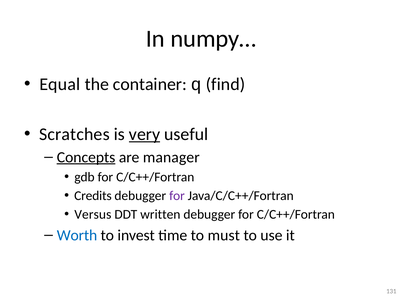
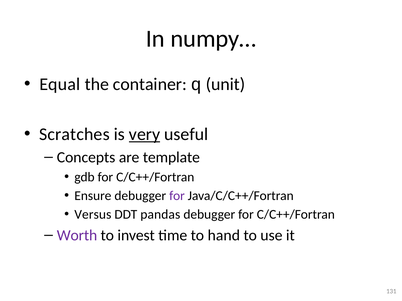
find: find -> unit (226, 84)
Concepts underline: present -> none (86, 157)
manager: manager -> template (171, 157)
Credits: Credits -> Ensure (93, 196)
written: written -> pandas (160, 215)
Worth colour: blue -> purple (77, 236)
must: must -> hand (224, 236)
